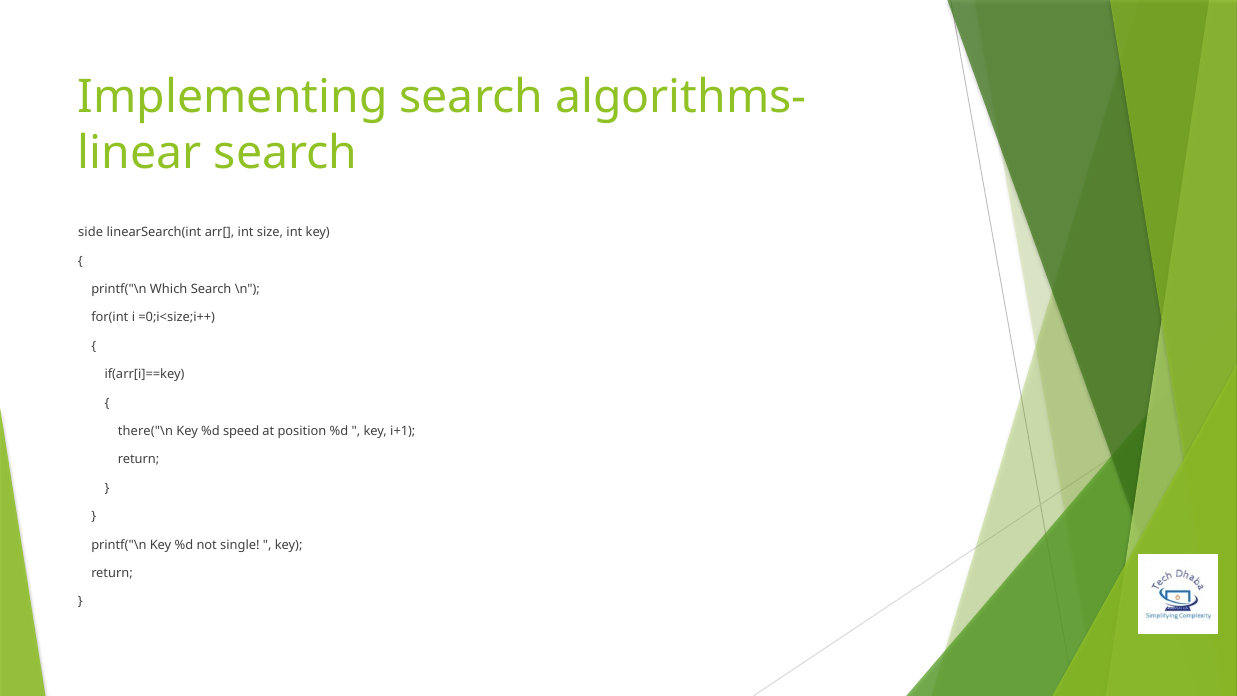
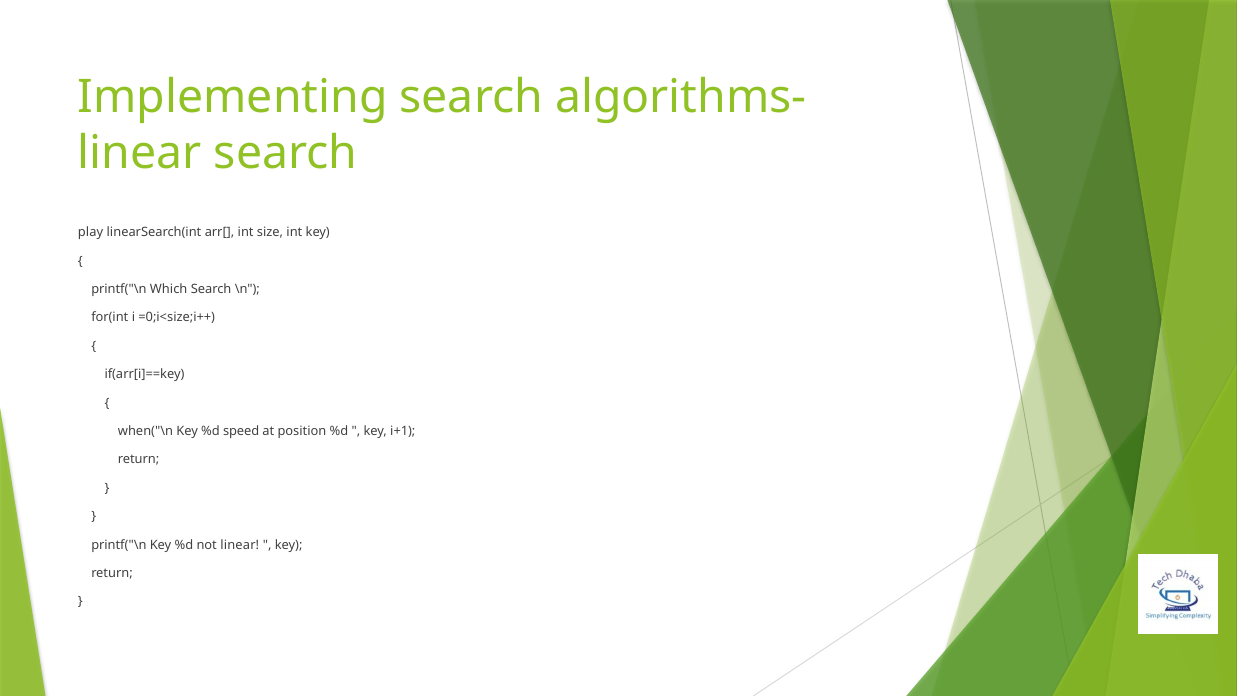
side: side -> play (91, 233)
there("\n: there("\n -> when("\n (145, 431)
not single: single -> linear (240, 545)
